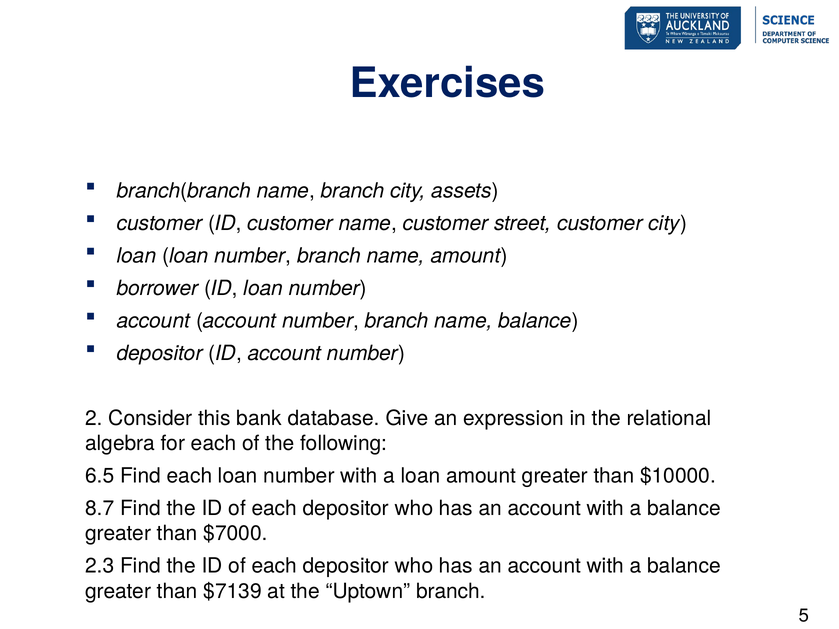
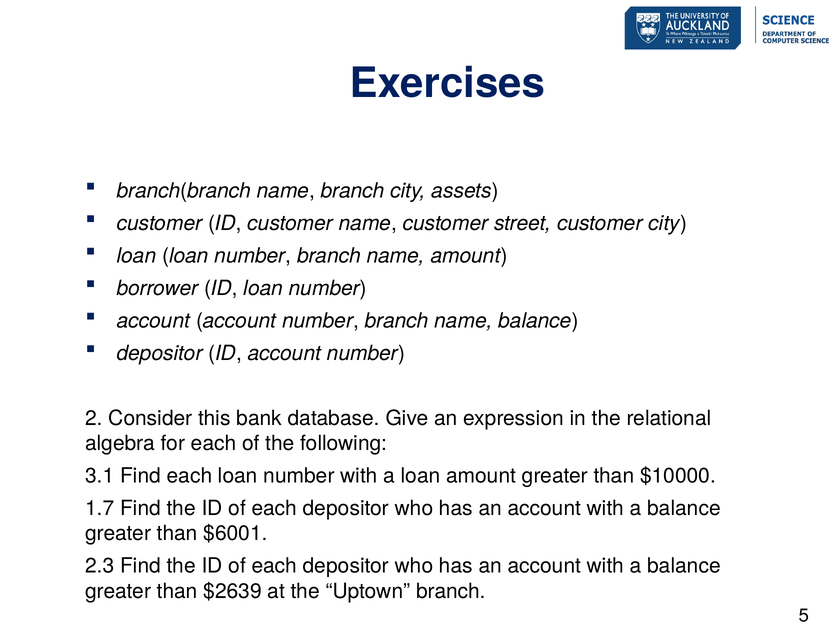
6.5: 6.5 -> 3.1 (100, 476)
8.7: 8.7 -> 1.7 (100, 509)
$7000: $7000 -> $6001 (235, 534)
$7139: $7139 -> $2639 (233, 591)
